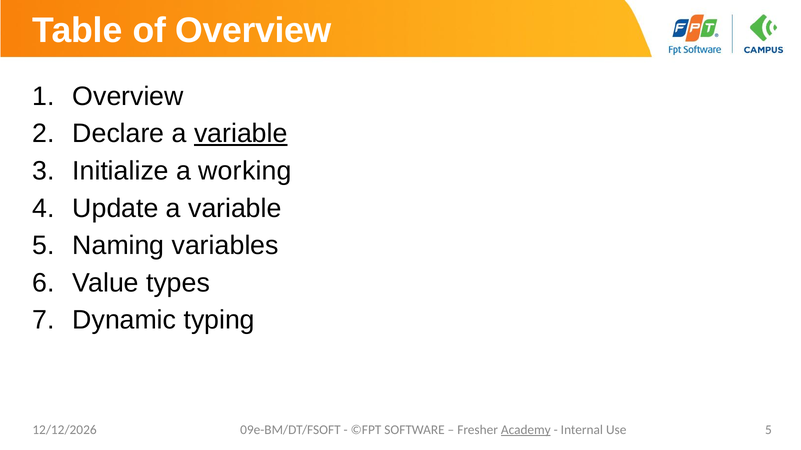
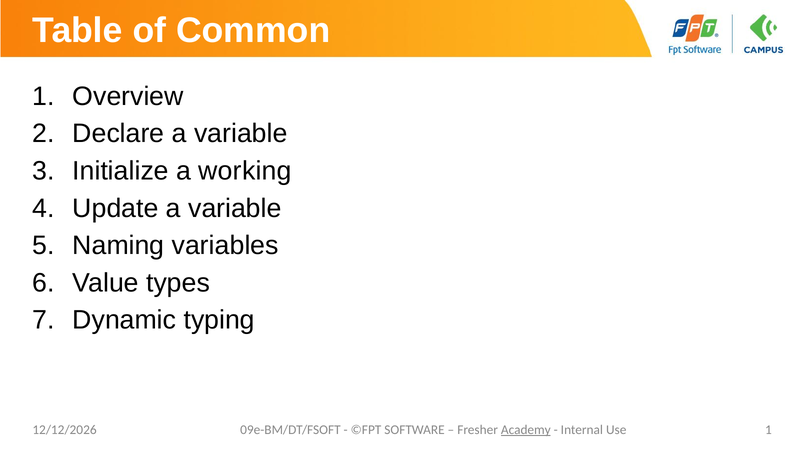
of Overview: Overview -> Common (253, 31)
variable underline: present -> none (241, 134)
Use 5: 5 -> 1 (768, 430)
